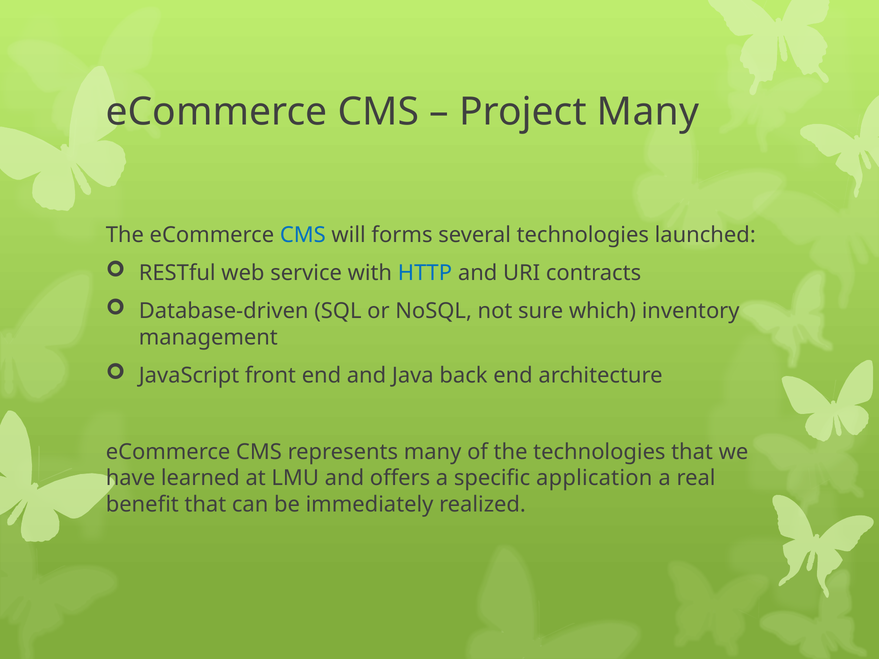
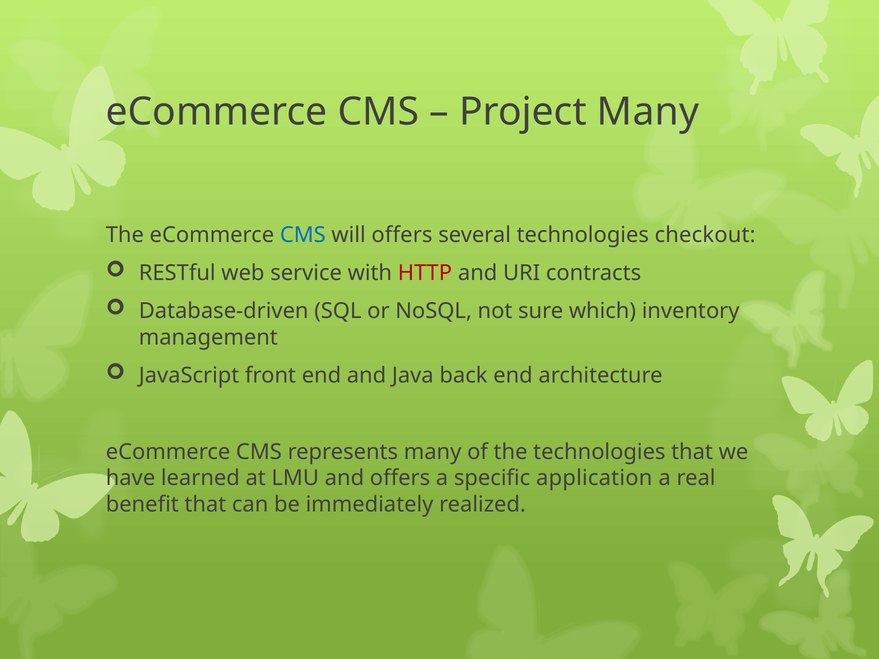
will forms: forms -> offers (402, 235)
launched: launched -> checkout (705, 235)
HTTP colour: blue -> red (425, 273)
